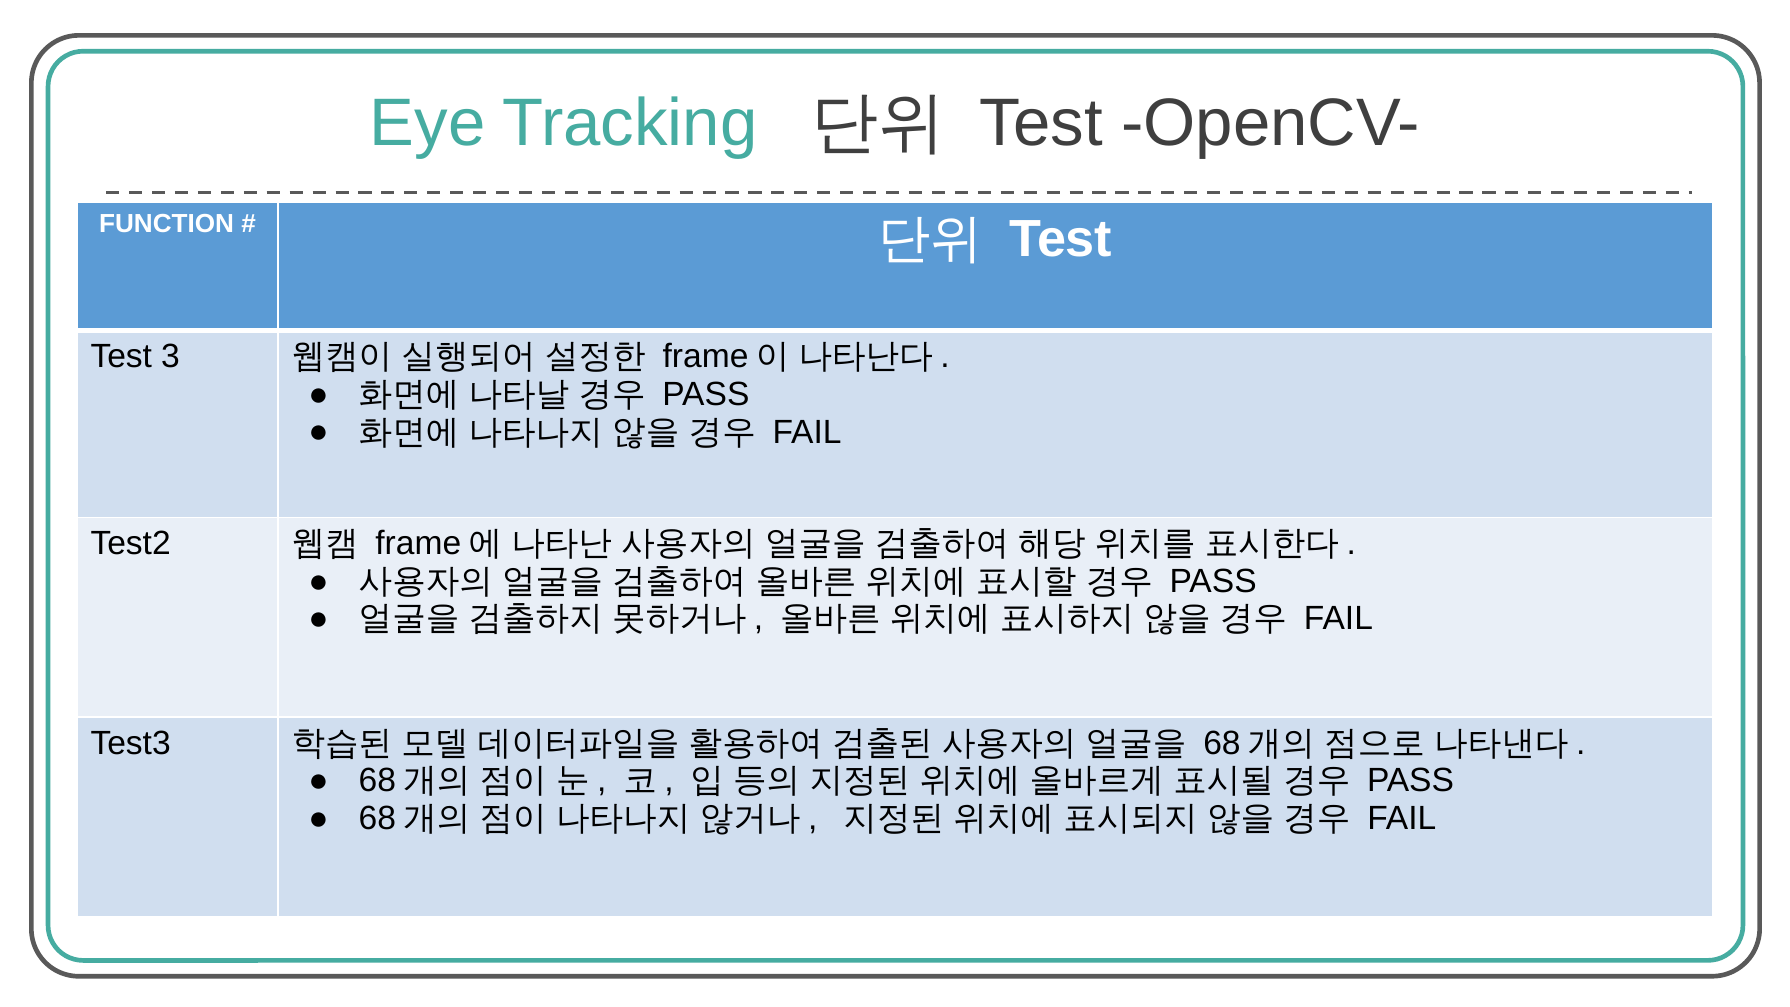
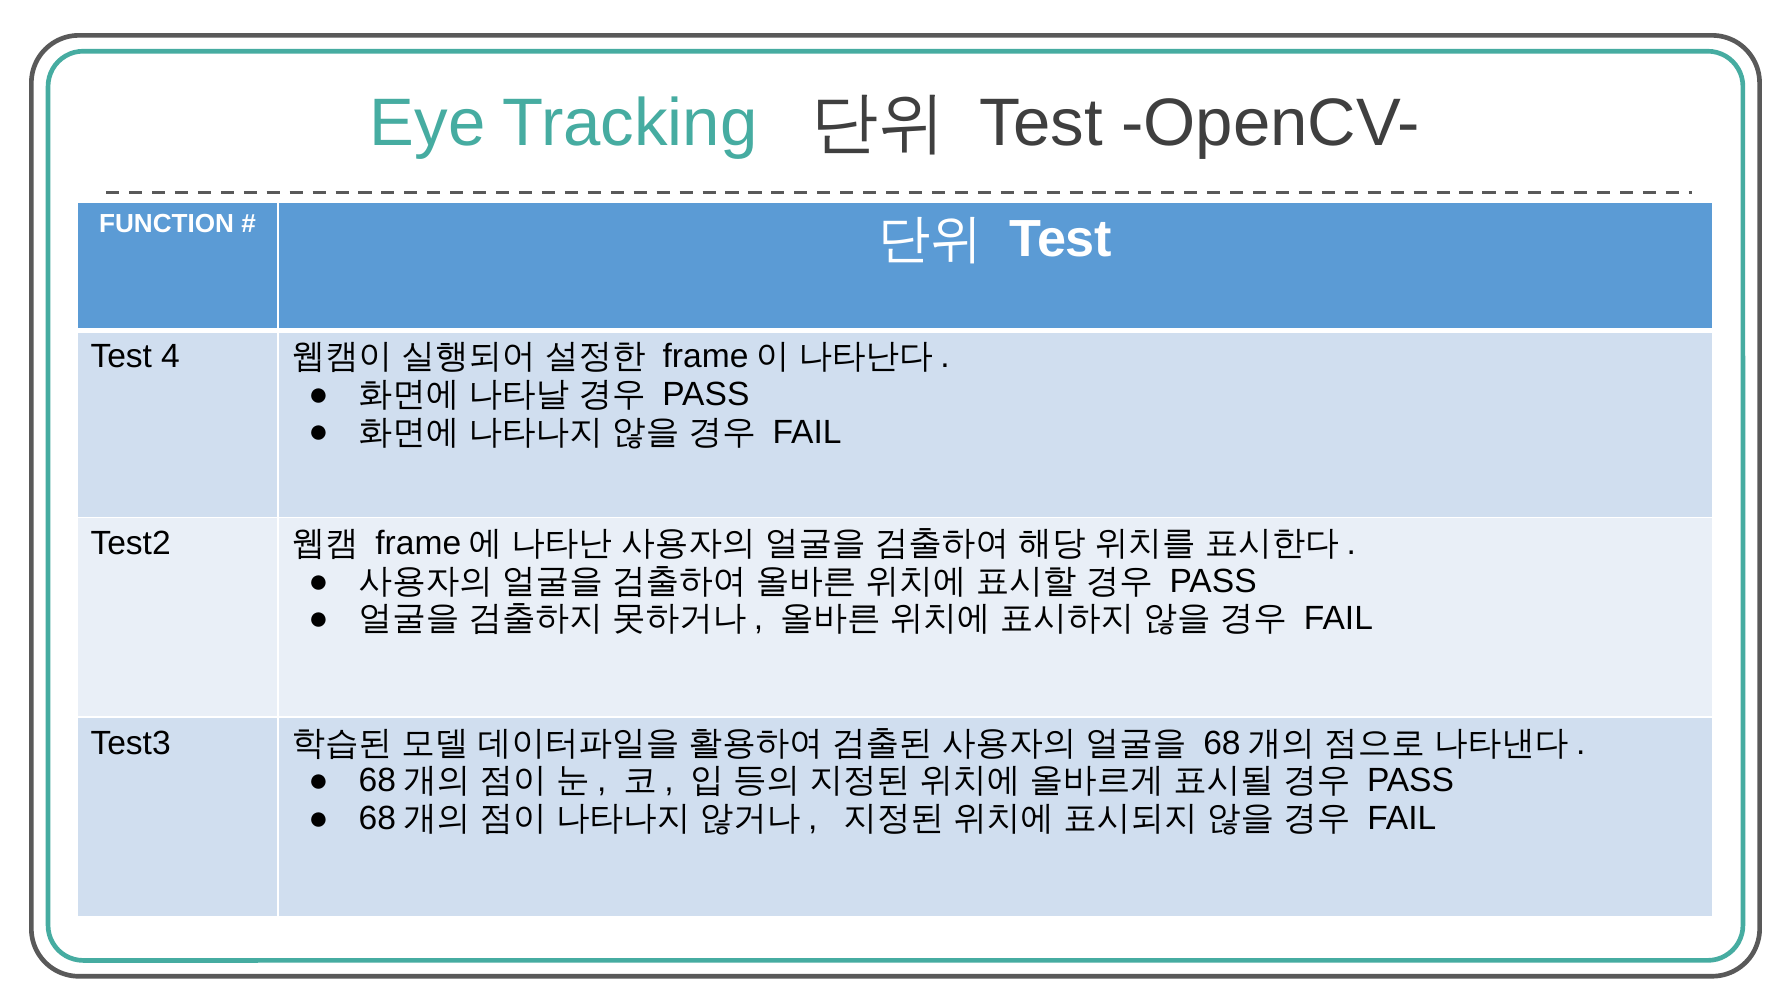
3: 3 -> 4 (171, 357)
